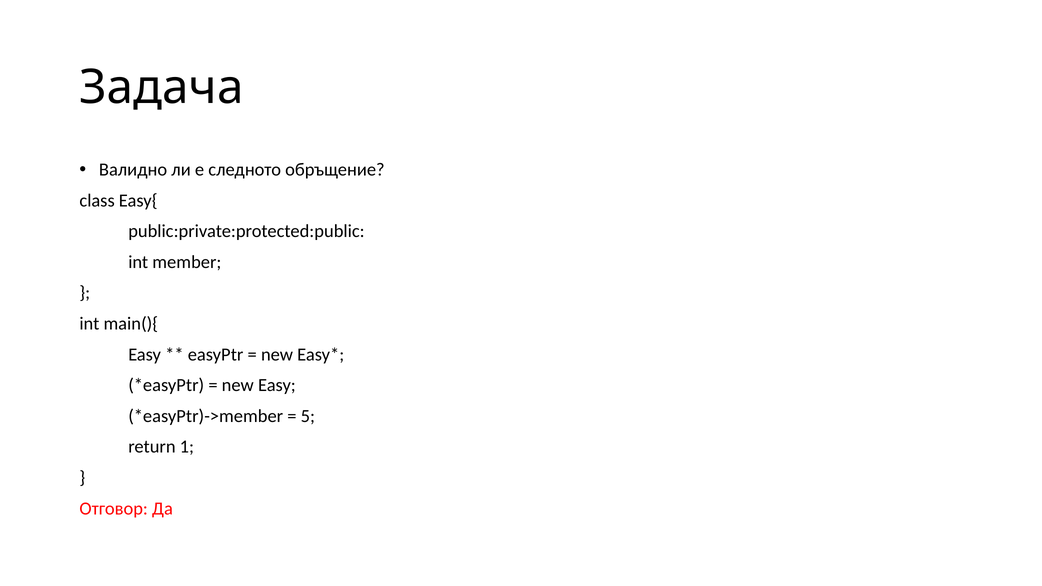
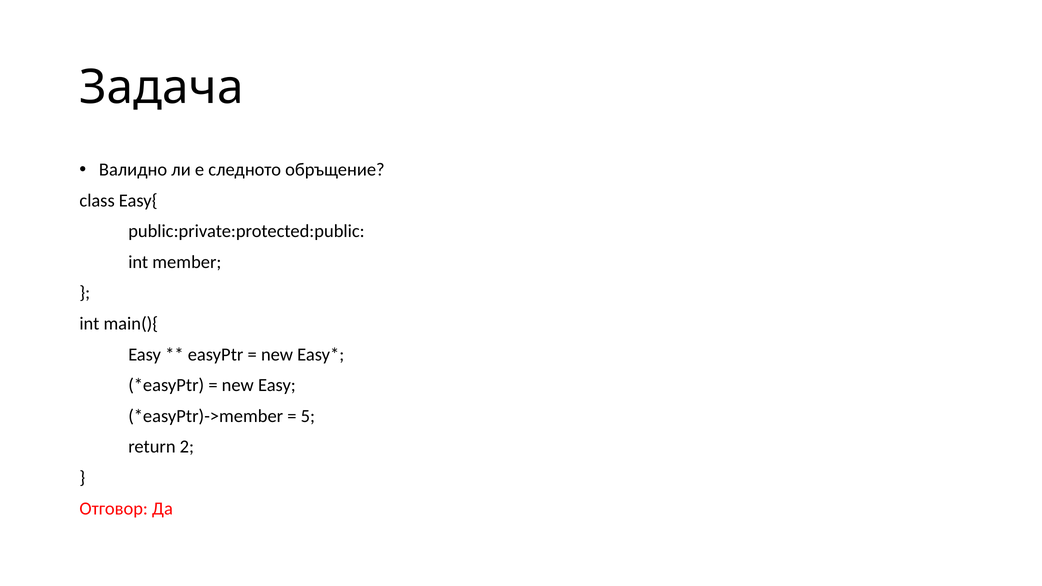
1: 1 -> 2 (187, 447)
